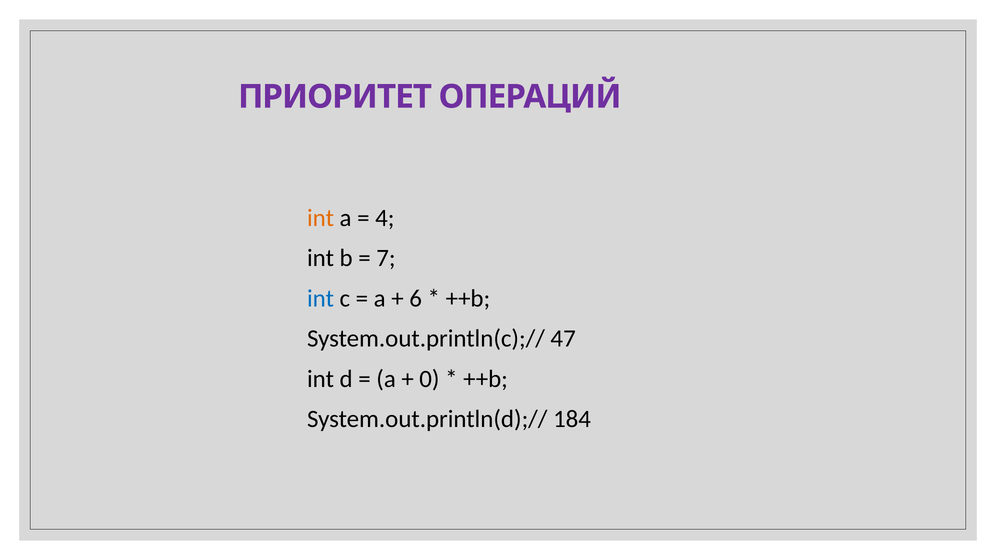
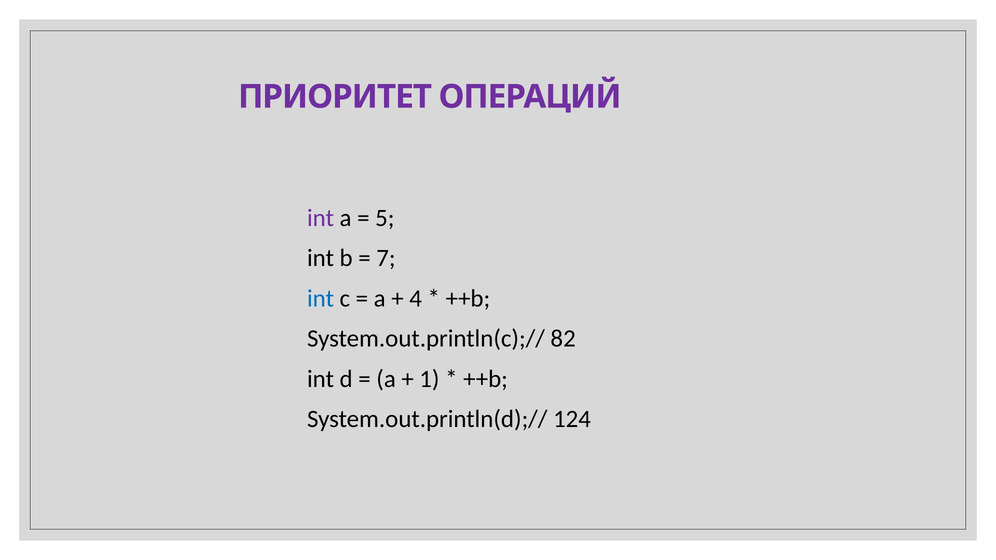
int colour: orange -> purple (321, 218)
4: 4 -> 5 (385, 218)
6: 6 -> 4 (416, 298)
47: 47 -> 82 (563, 339)
0: 0 -> 1 (429, 379)
184: 184 -> 124 (572, 419)
